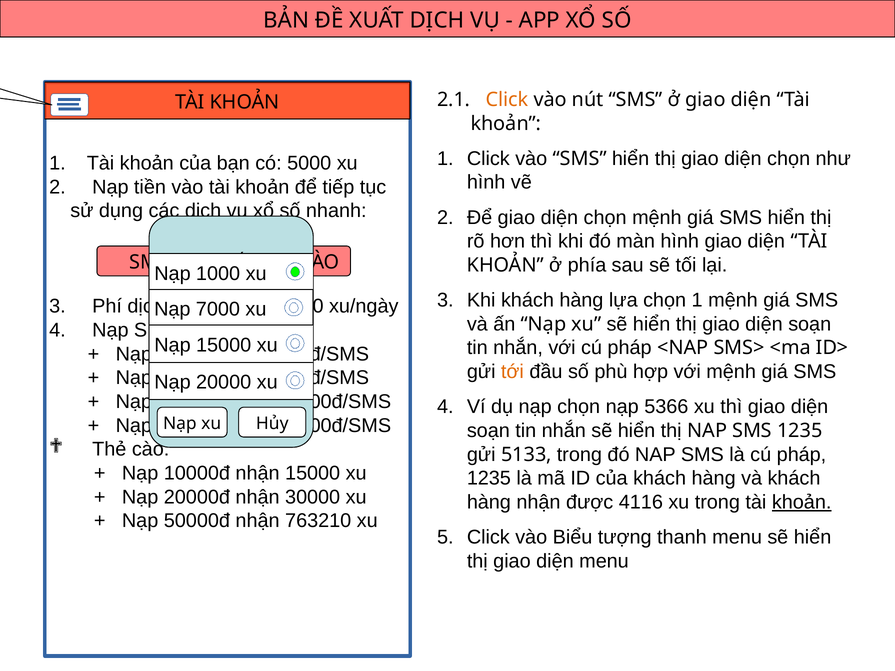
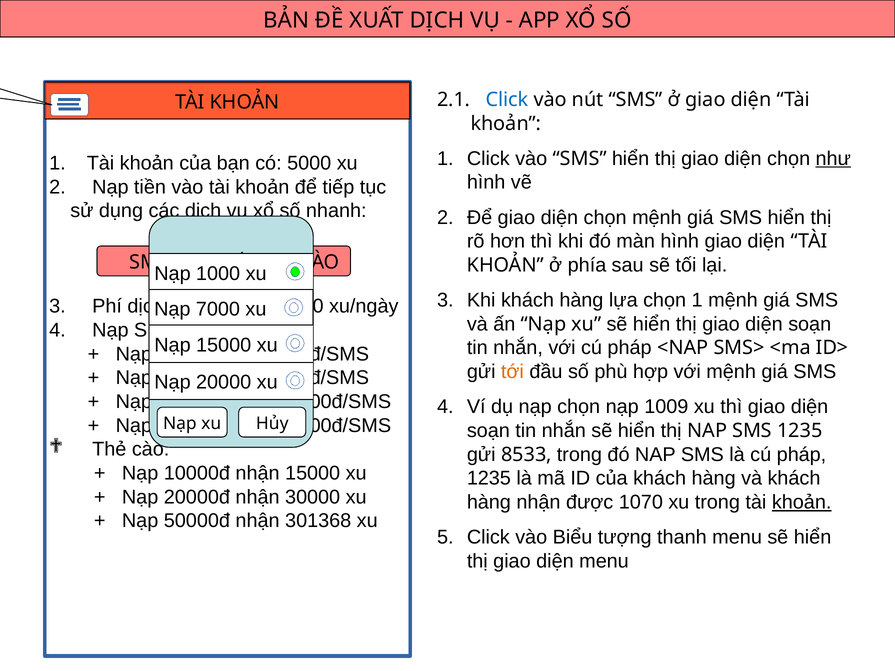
Click colour: orange -> blue (507, 100)
như underline: none -> present (833, 159)
5366: 5366 -> 1009 (666, 407)
5133: 5133 -> 8533 (526, 455)
4116: 4116 -> 1070 (641, 502)
763210: 763210 -> 301368 (318, 521)
